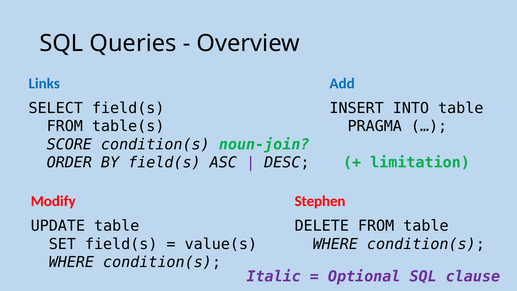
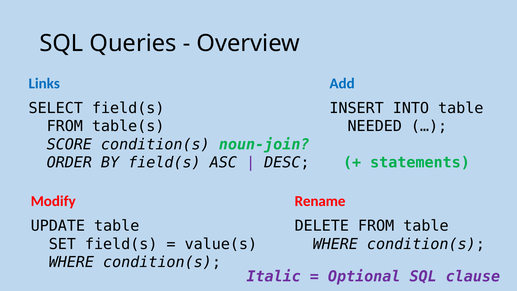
PRAGMA: PRAGMA -> NEEDED (375, 126)
limitation: limitation -> statements (420, 162)
Stephen: Stephen -> Rename (320, 201)
